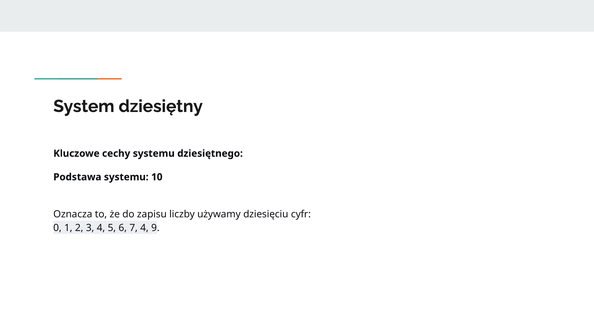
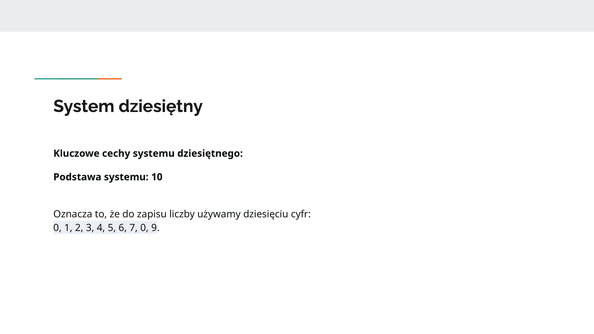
7 4: 4 -> 0 (144, 228)
